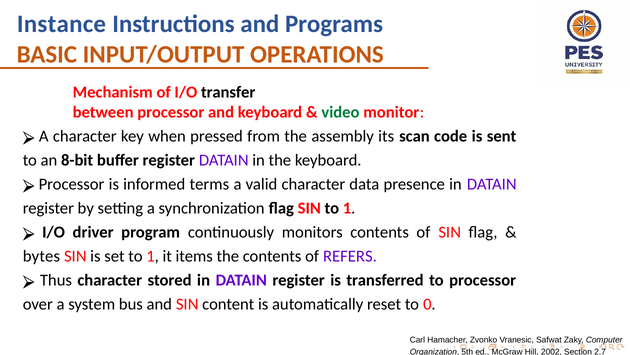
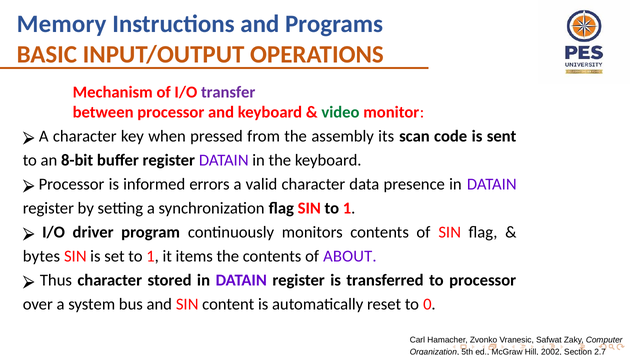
Instance: Instance -> Memory (62, 24)
transfer colour: black -> purple (228, 92)
terms: terms -> errors (209, 184)
REFERS: REFERS -> ABOUT (350, 256)
